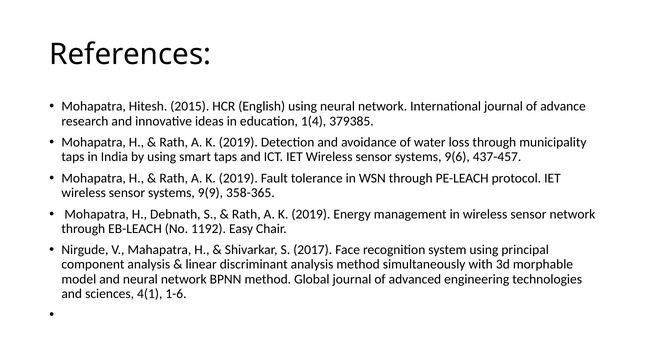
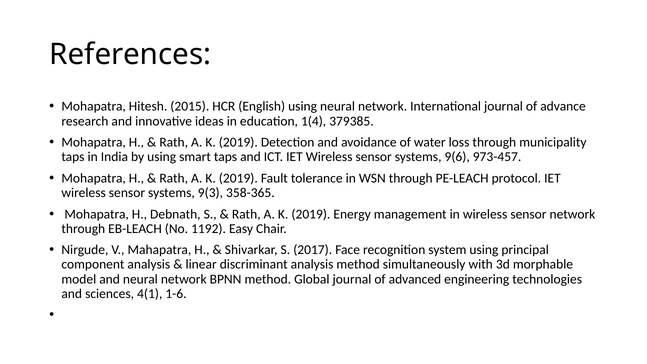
437-457: 437-457 -> 973-457 (497, 157)
9(9: 9(9 -> 9(3 (210, 193)
